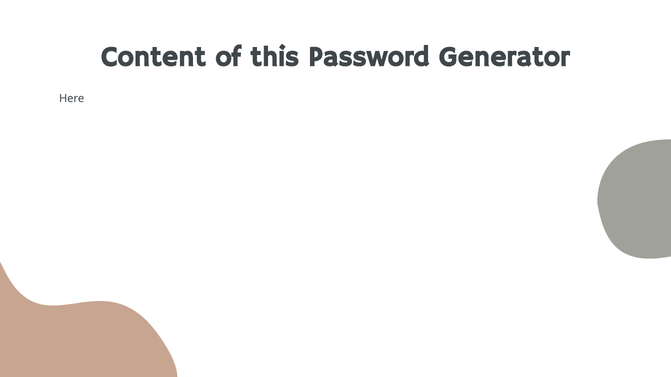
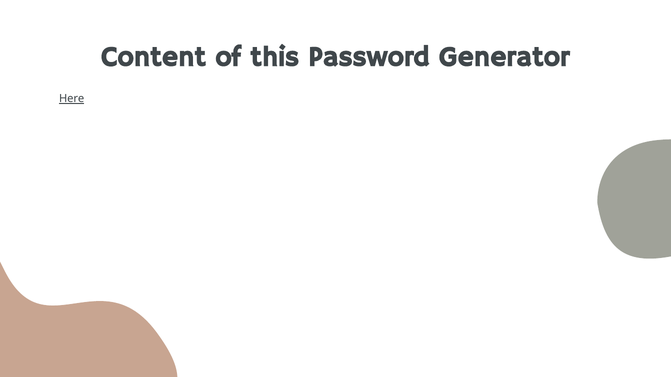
Here underline: none -> present (72, 99)
